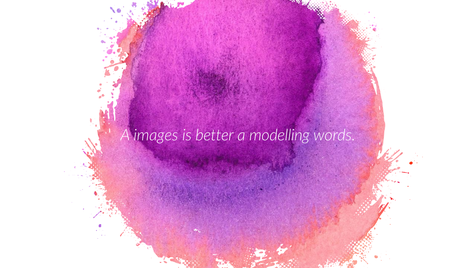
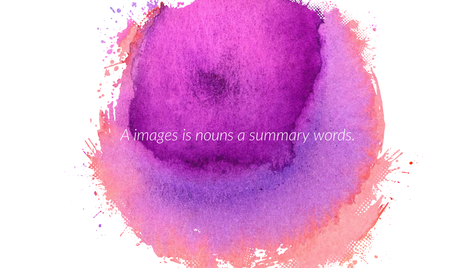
better: better -> nouns (215, 135)
modelling: modelling -> summary (279, 135)
